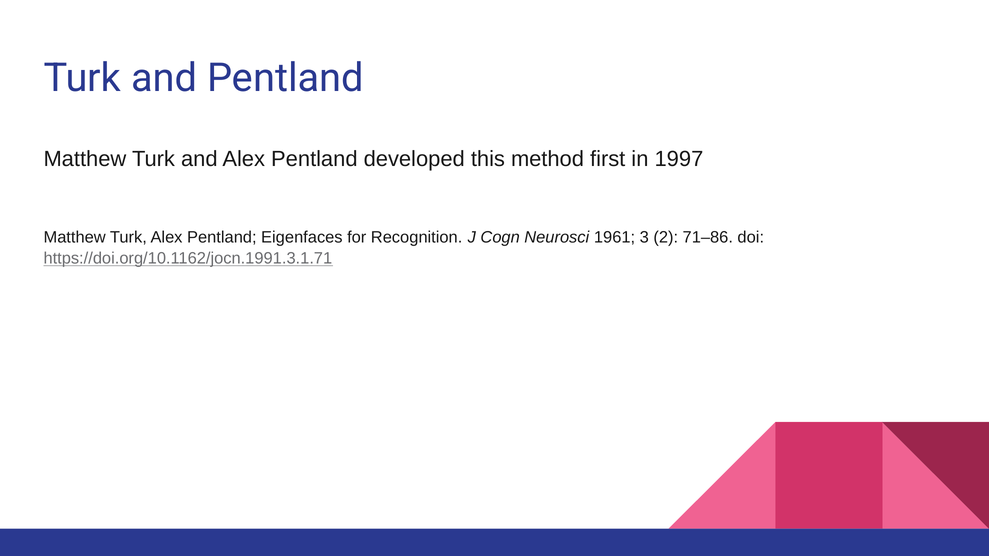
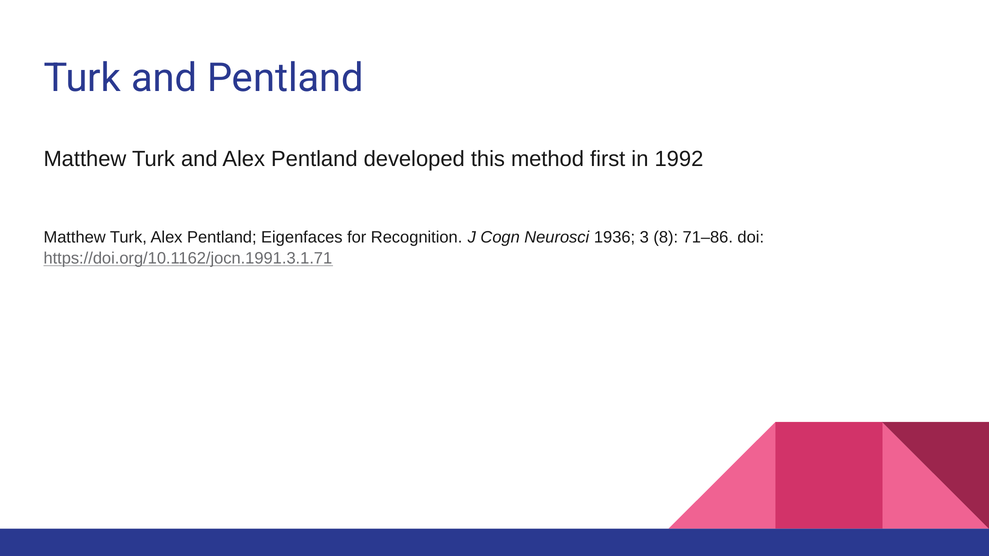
1997: 1997 -> 1992 (679, 159)
1961: 1961 -> 1936 (615, 237)
2: 2 -> 8 (666, 237)
